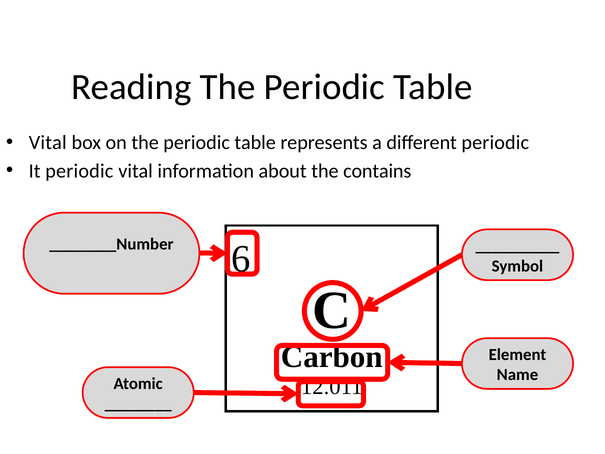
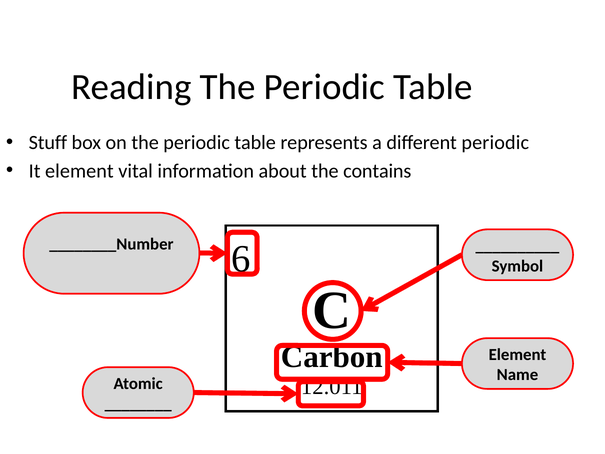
Vital: Vital -> Stuff (48, 143)
It periodic: periodic -> element (79, 171)
